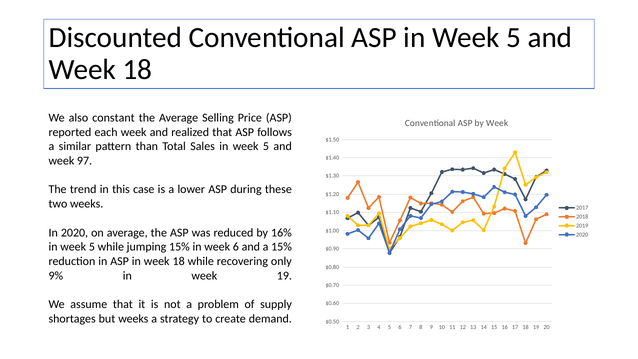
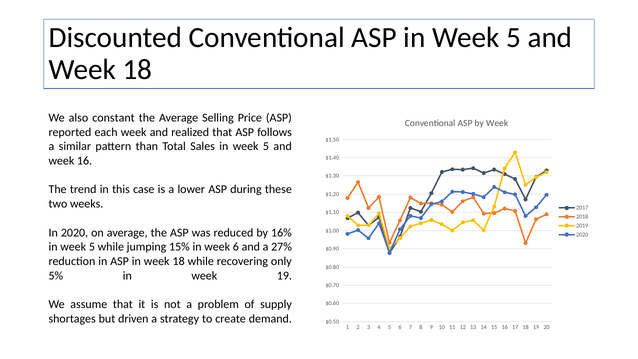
week 97: 97 -> 16 (85, 161)
a 15%: 15% -> 27% (281, 247)
9%: 9% -> 5% (56, 276)
but weeks: weeks -> driven (133, 319)
